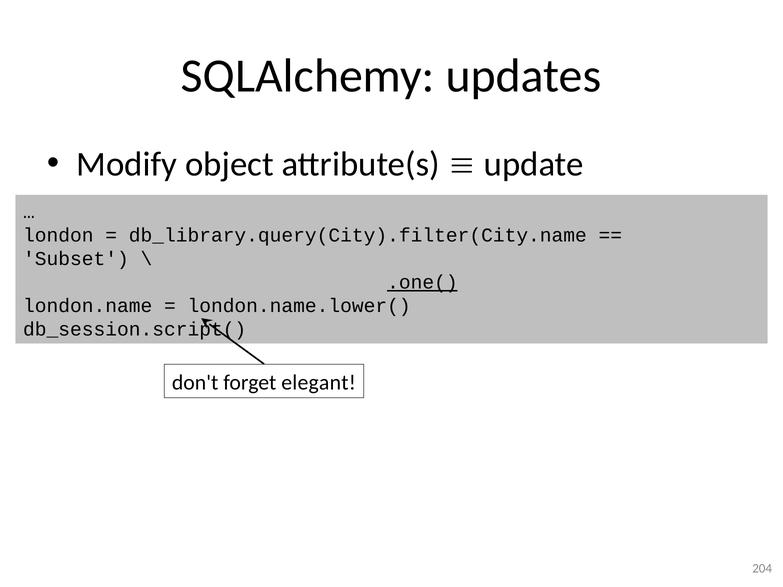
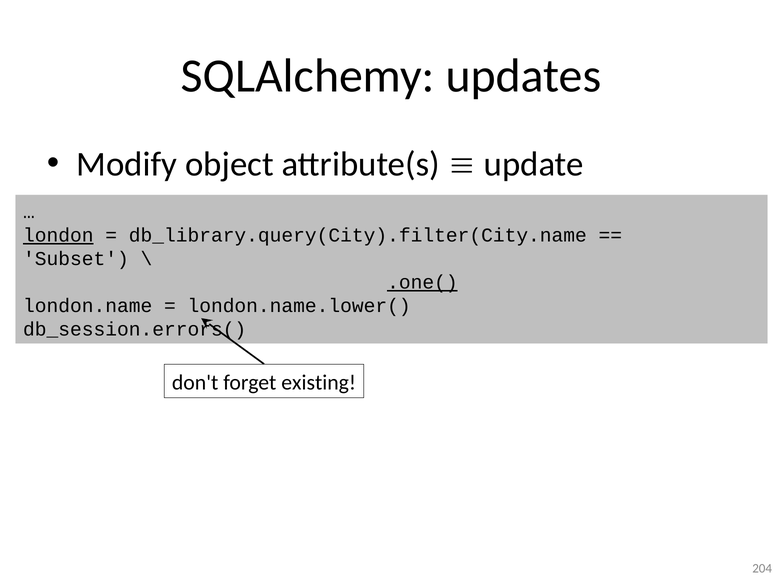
london underline: none -> present (58, 235)
db_session.script(: db_session.script( -> db_session.errors( (135, 329)
elegant: elegant -> existing (319, 383)
